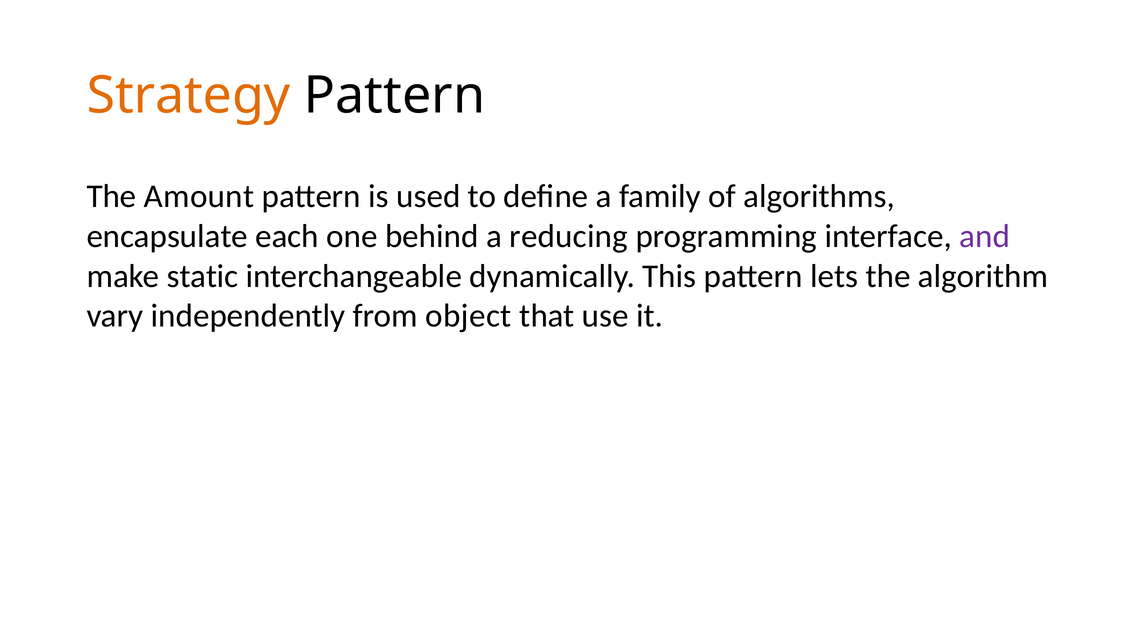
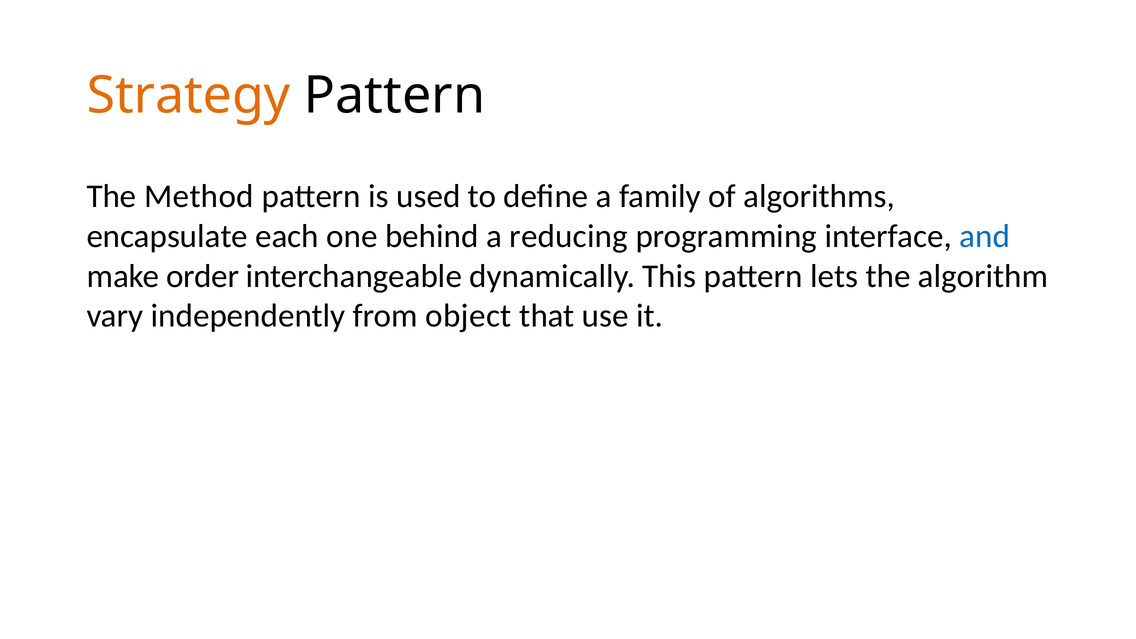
Amount: Amount -> Method (199, 197)
and colour: purple -> blue (985, 236)
static: static -> order (203, 276)
